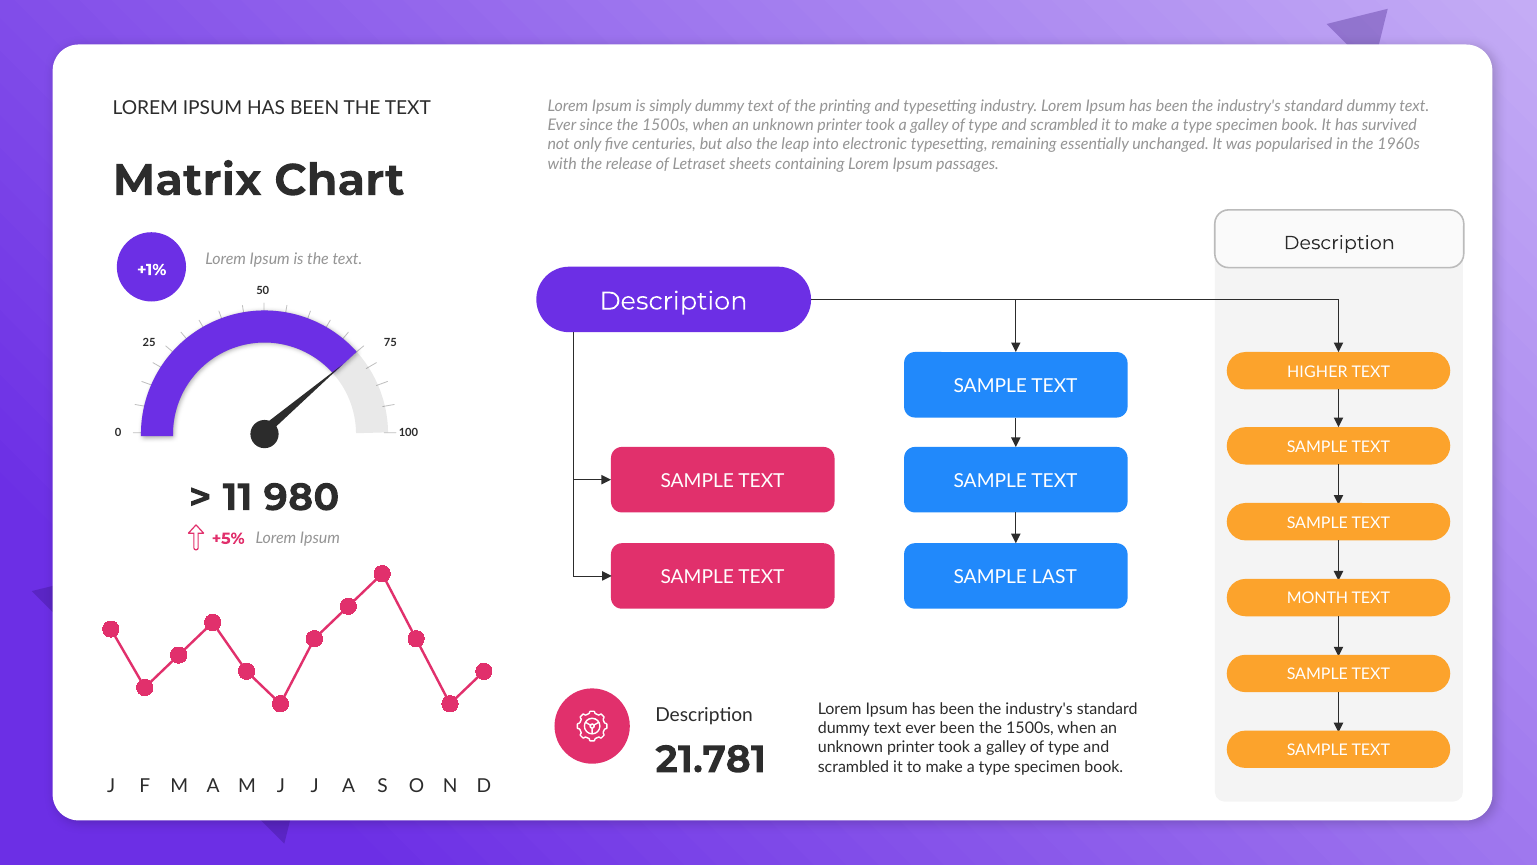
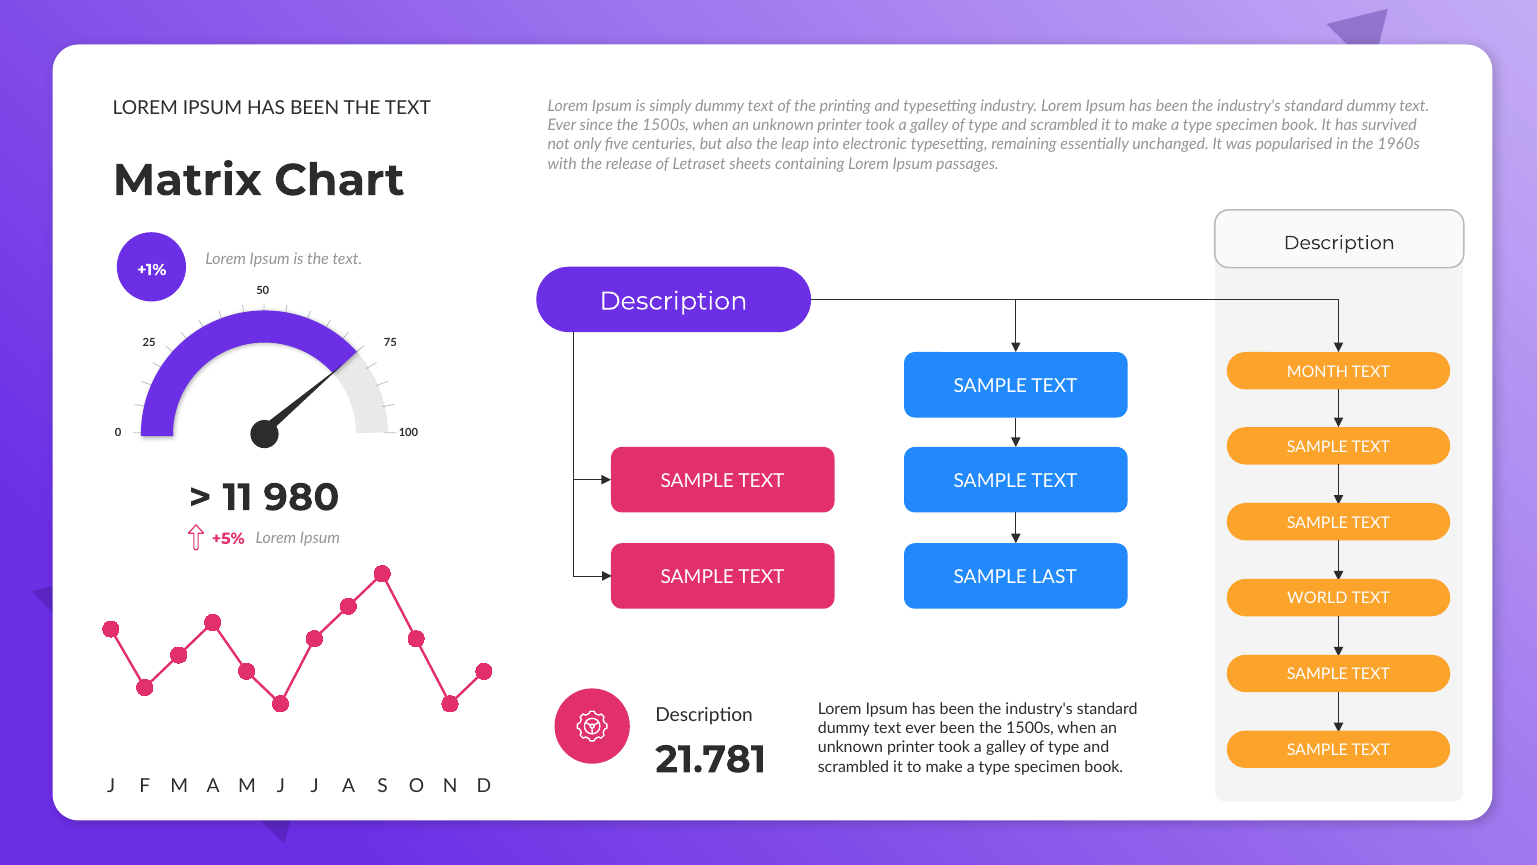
HIGHER: HIGHER -> MONTH (1318, 372)
MONTH: MONTH -> WORLD (1317, 598)
